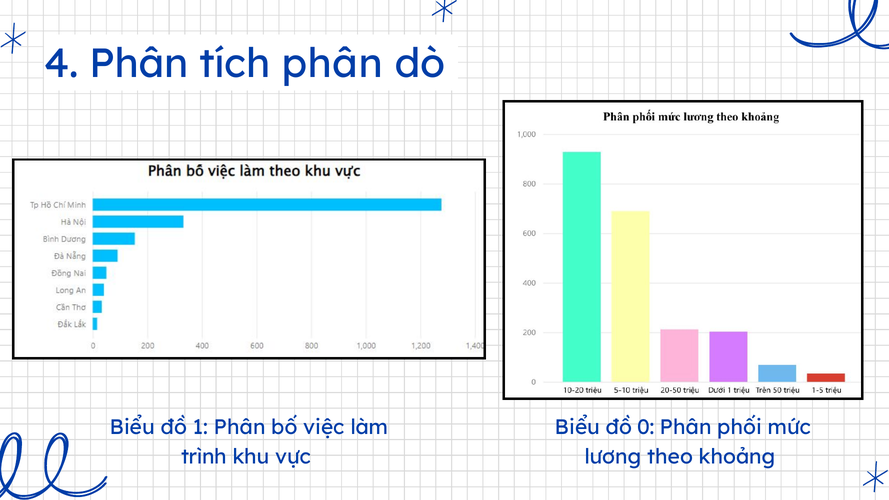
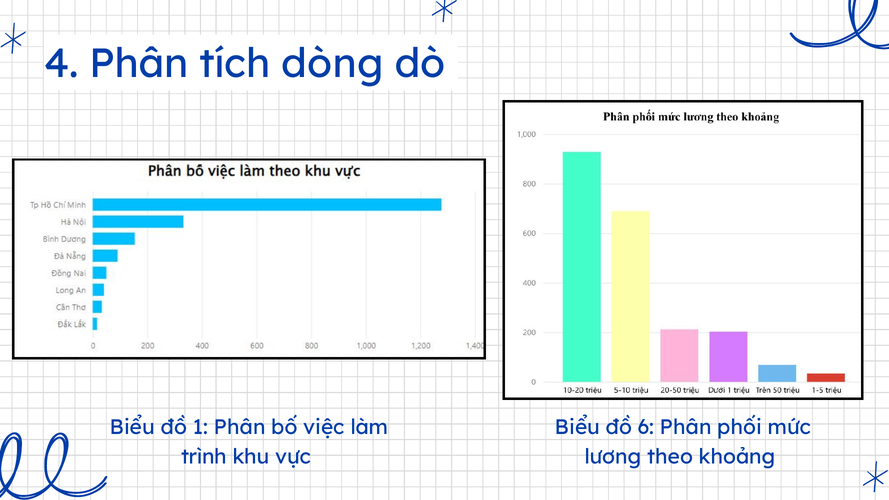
tích phân: phân -> dòng (332, 64)
0: 0 -> 6 (646, 428)
